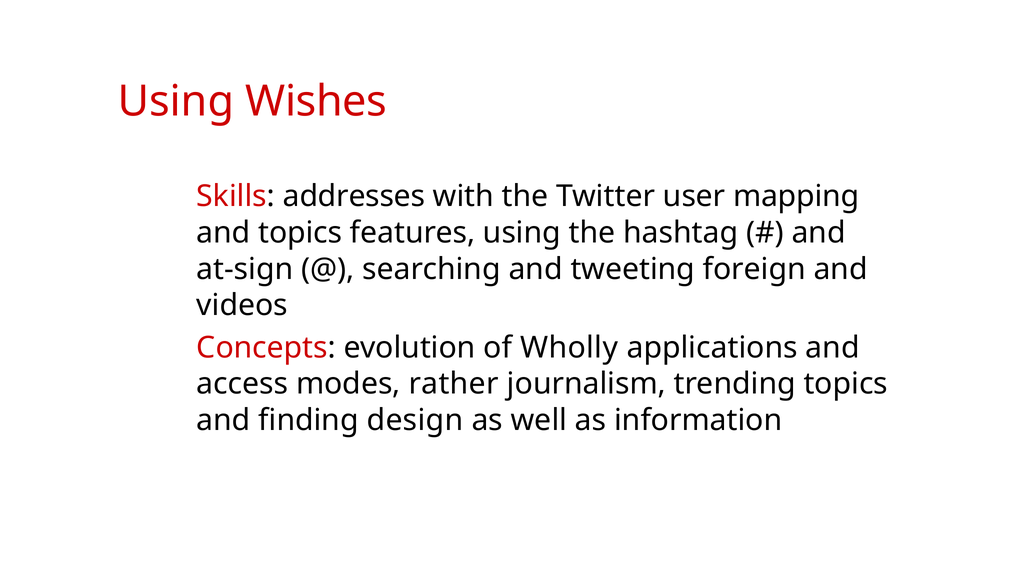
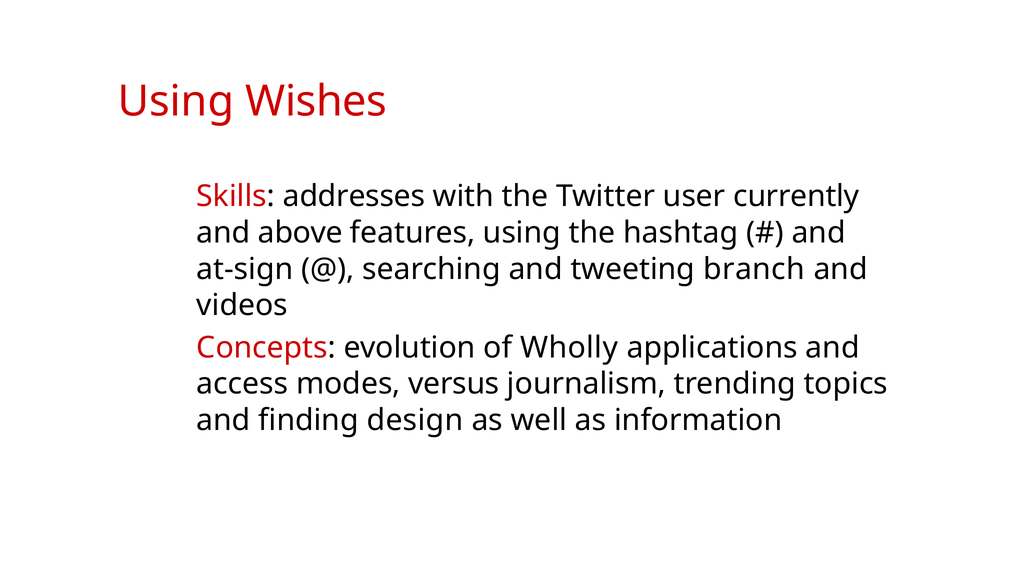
mapping: mapping -> currently (796, 196)
and topics: topics -> above (300, 233)
foreign: foreign -> branch (754, 269)
rather: rather -> versus (454, 384)
